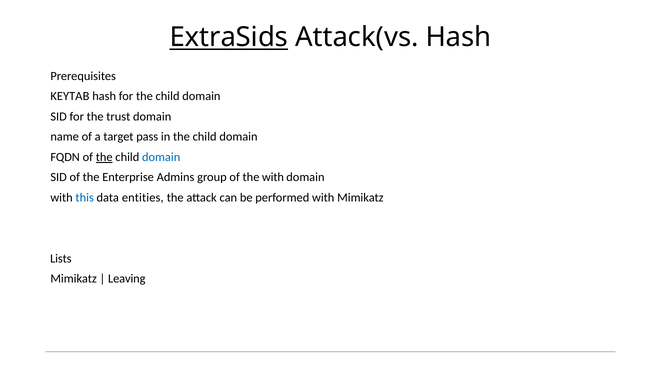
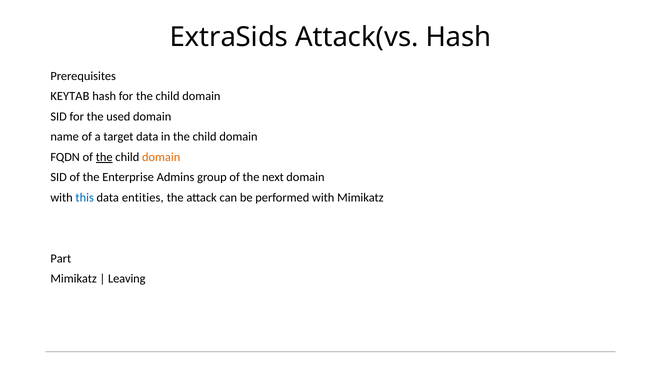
ExtraSids underline: present -> none (229, 37)
trust: trust -> used (118, 116)
target pass: pass -> data (147, 137)
domain colour: blue -> orange (161, 157)
the with: with -> next (273, 177)
Lists: Lists -> Part (61, 258)
